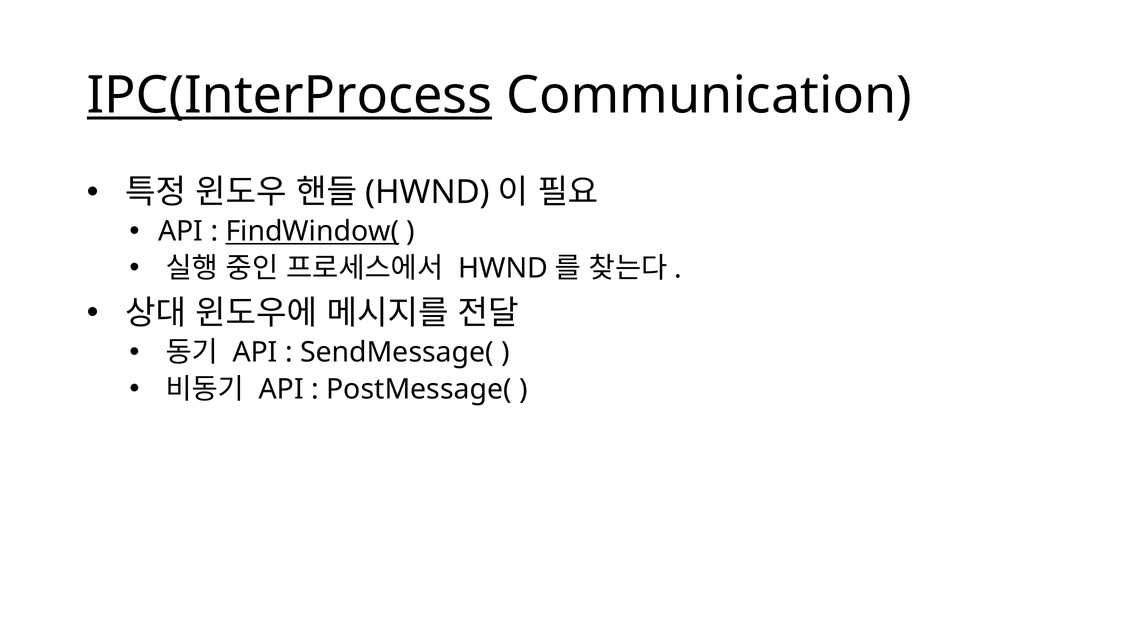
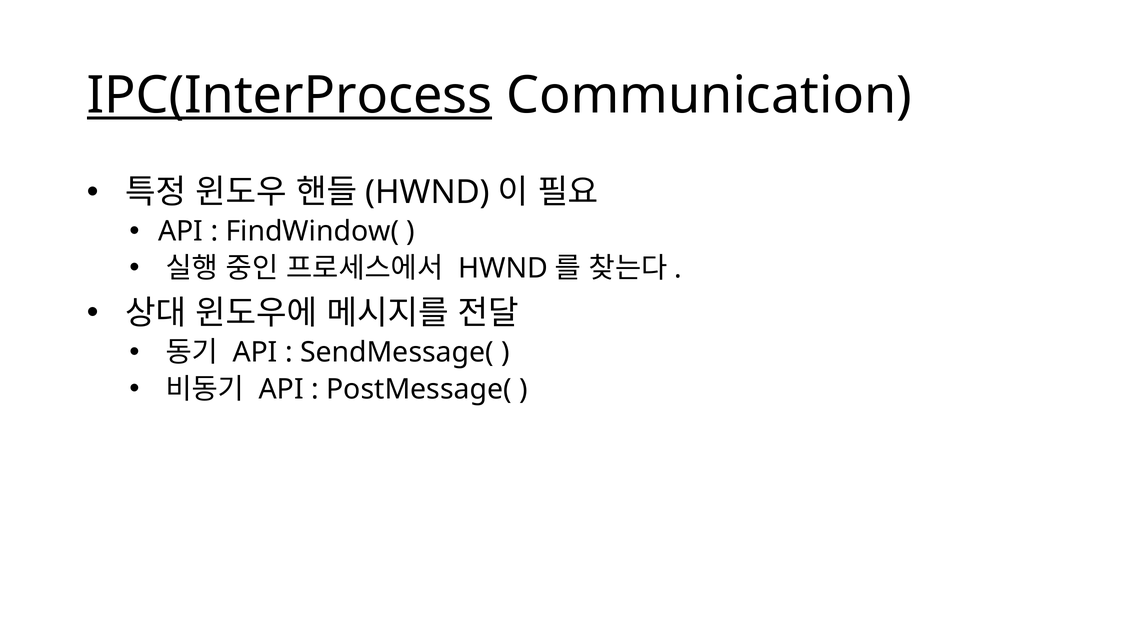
FindWindow( underline: present -> none (312, 232)
